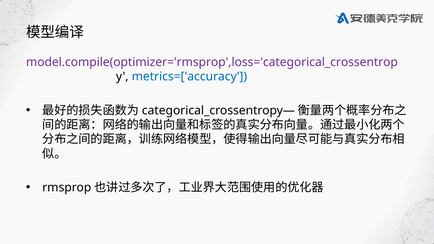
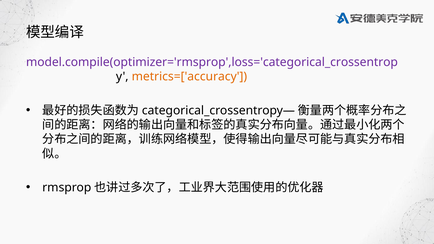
metrics=['accuracy colour: blue -> orange (189, 77)
